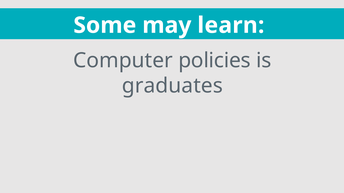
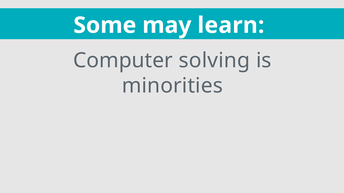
policies: policies -> solving (214, 61)
graduates: graduates -> minorities (172, 86)
